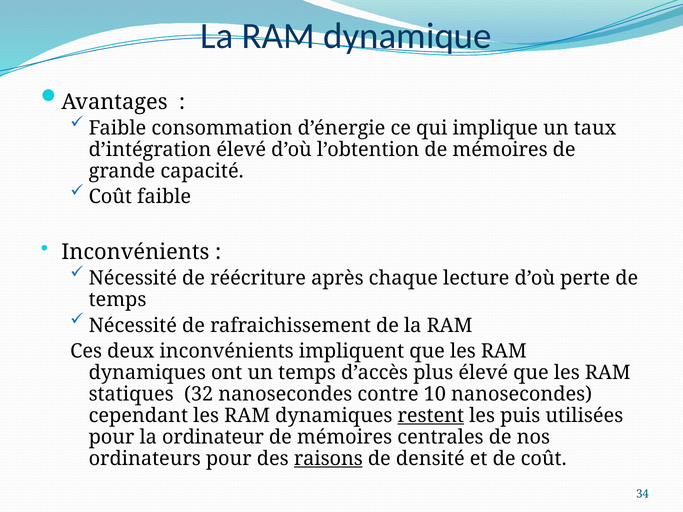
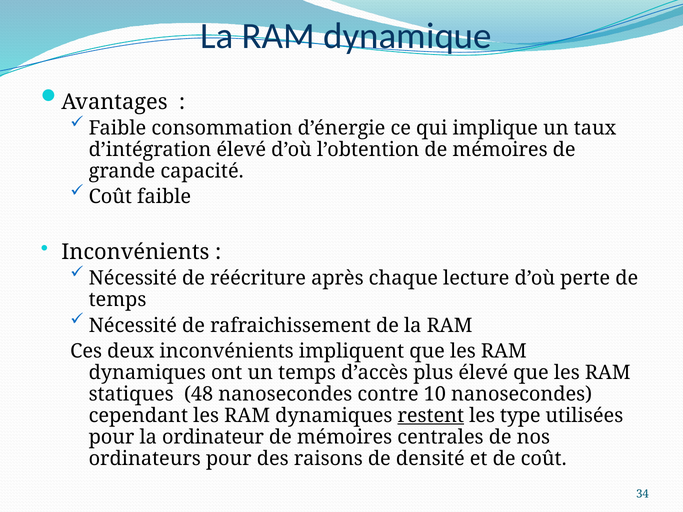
32: 32 -> 48 (199, 394)
puis: puis -> type (520, 416)
raisons underline: present -> none (328, 459)
